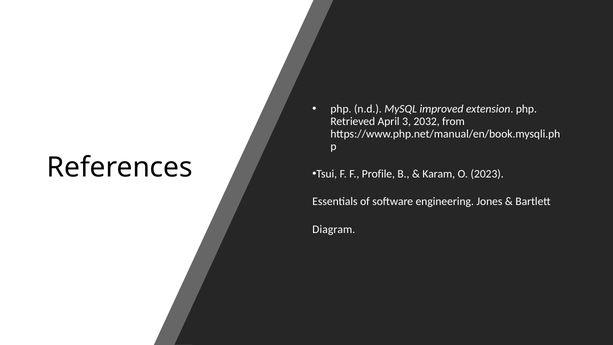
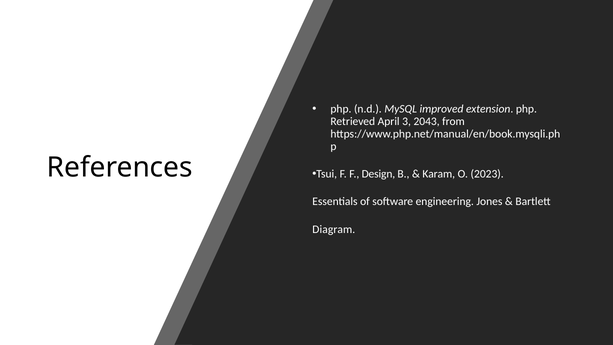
2032: 2032 -> 2043 (427, 121)
Profile: Profile -> Design (378, 174)
